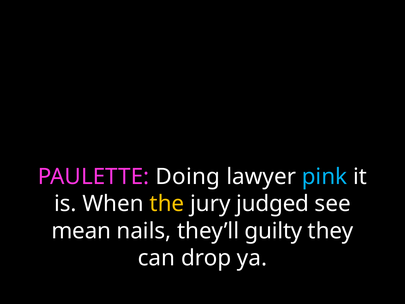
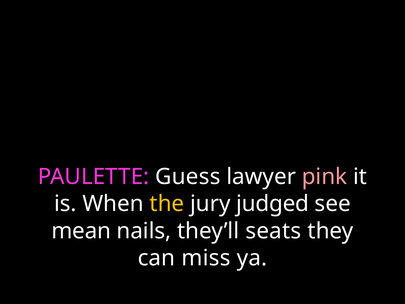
Doing: Doing -> Guess (188, 177)
pink colour: light blue -> pink (325, 177)
guilty: guilty -> seats (273, 231)
drop: drop -> miss (206, 258)
